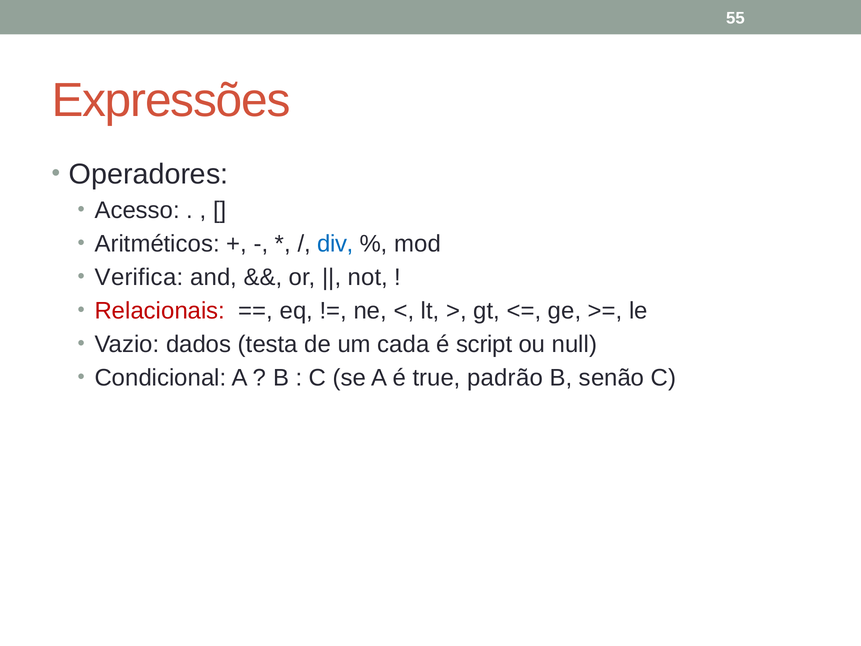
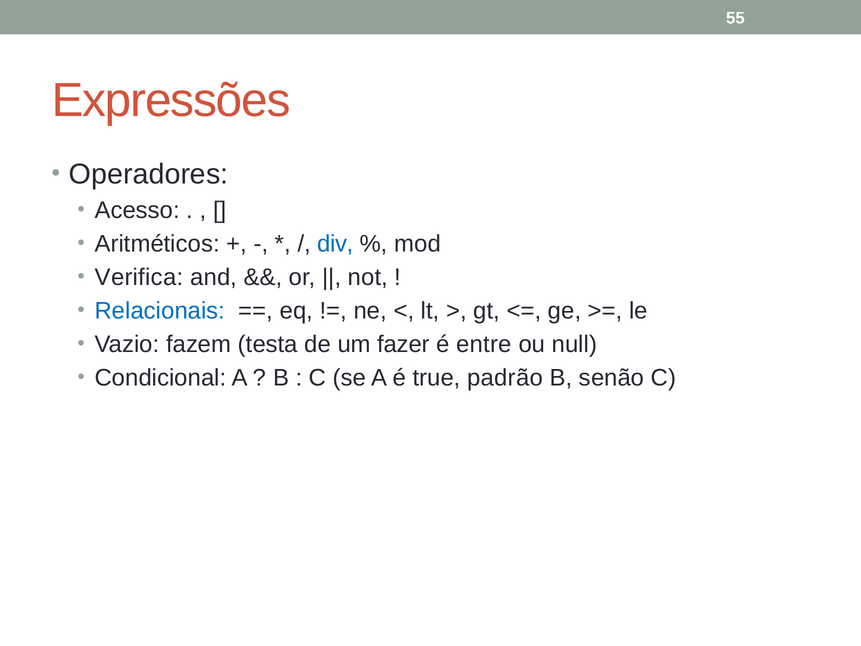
Relacionais colour: red -> blue (160, 311)
dados: dados -> fazem (199, 344)
cada: cada -> fazer (404, 344)
script: script -> entre (484, 344)
